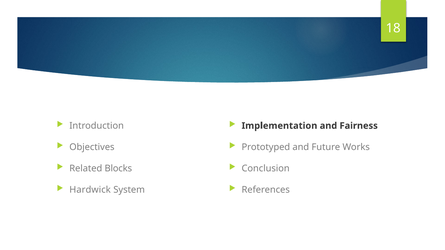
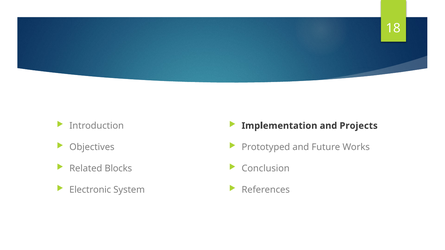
Fairness: Fairness -> Projects (359, 126)
Hardwick: Hardwick -> Electronic (90, 190)
